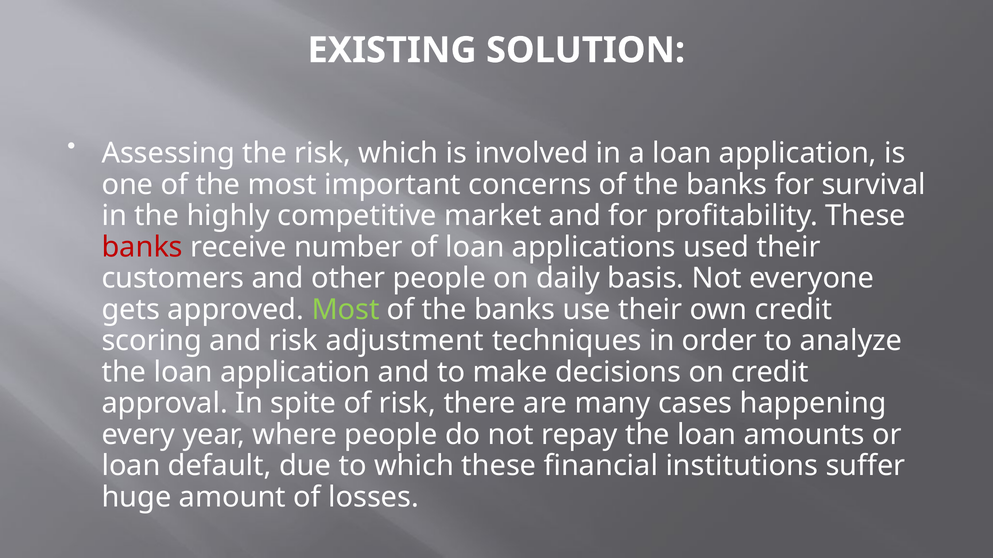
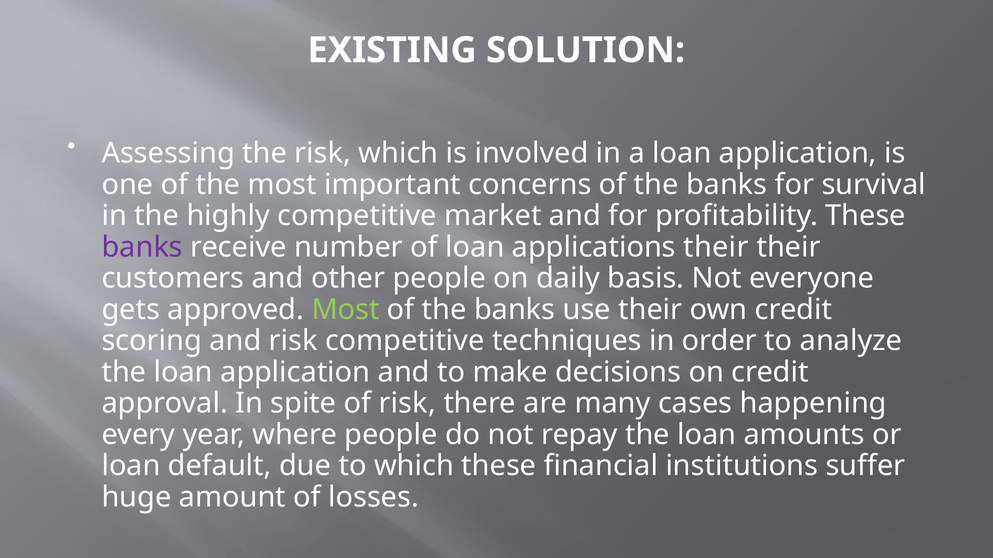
banks colour: red -> purple (142, 247)
applications used: used -> their (716, 247)
risk adjustment: adjustment -> competitive (405, 341)
